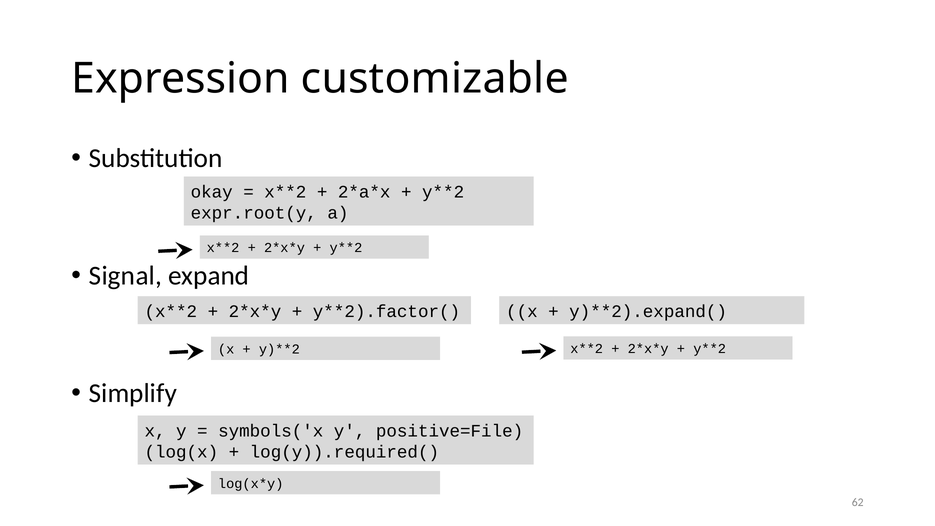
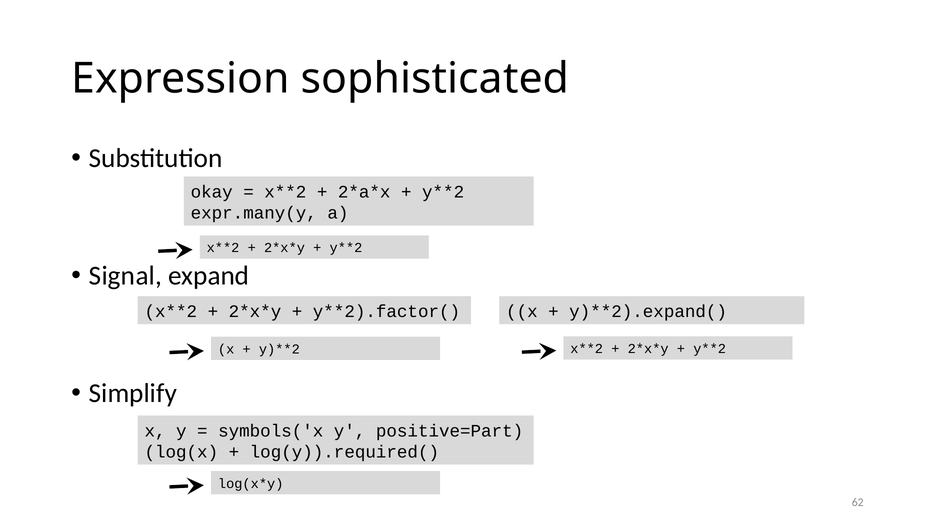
customizable: customizable -> sophisticated (435, 79)
expr.root(y: expr.root(y -> expr.many(y (254, 213)
positive=File: positive=File -> positive=Part (450, 431)
